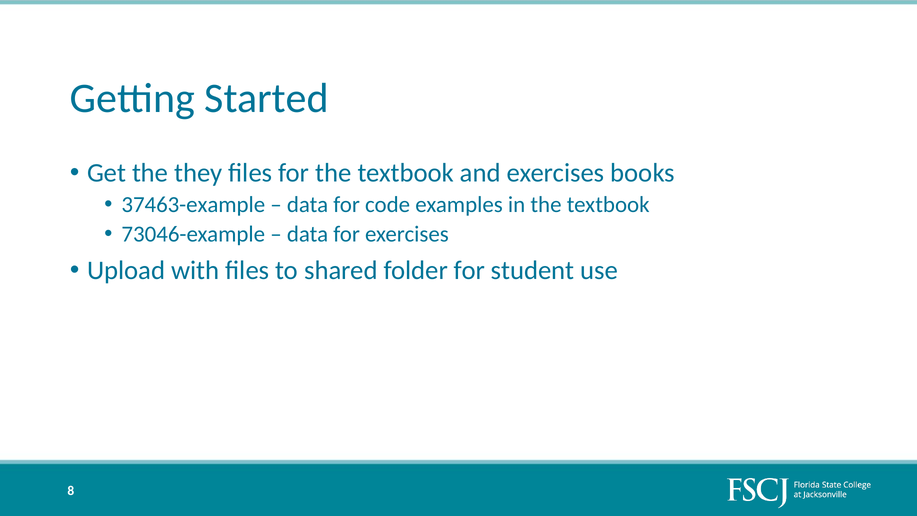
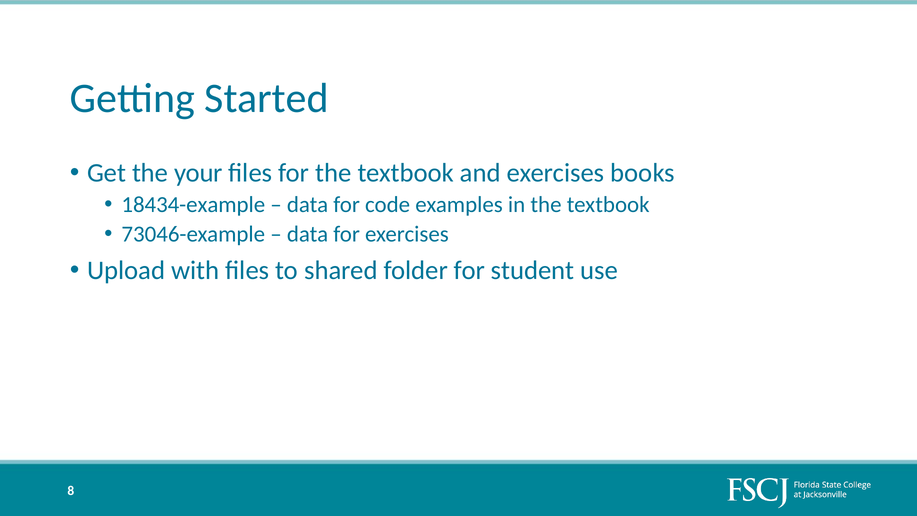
they: they -> your (198, 173)
37463-example: 37463-example -> 18434-example (193, 204)
